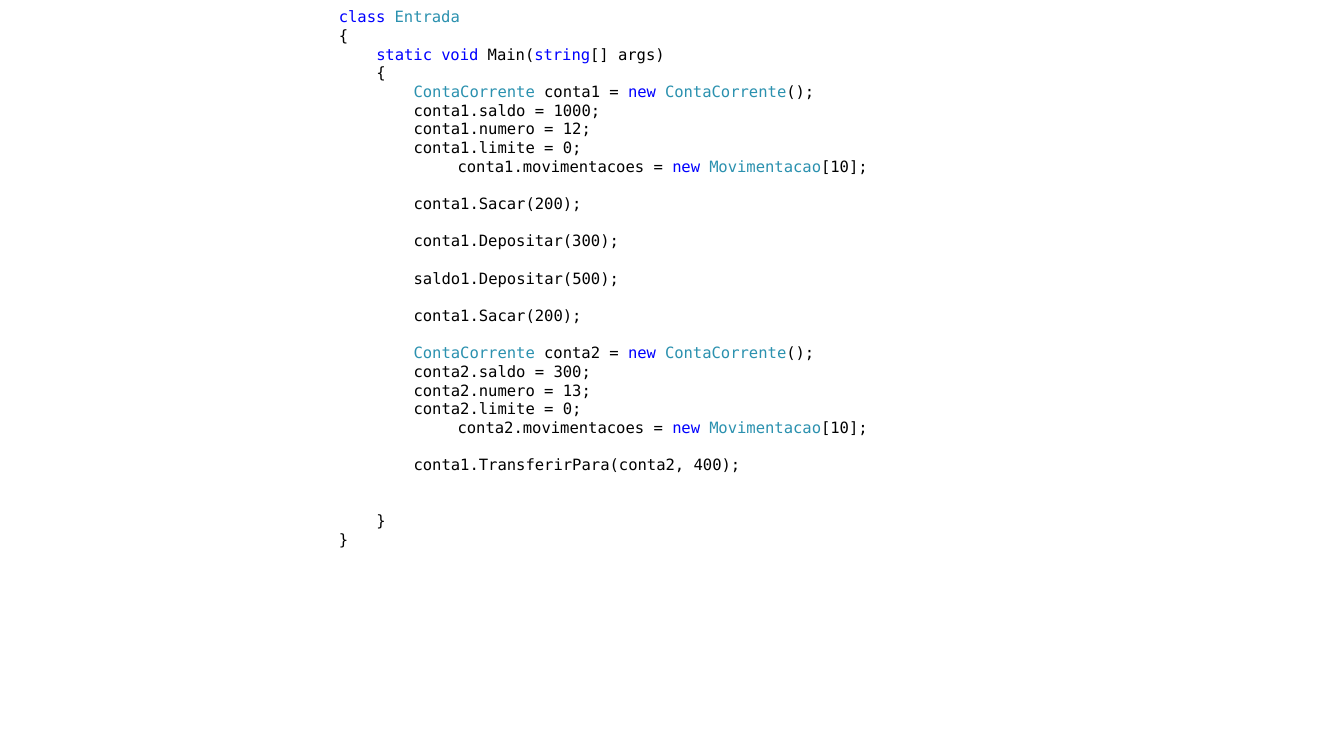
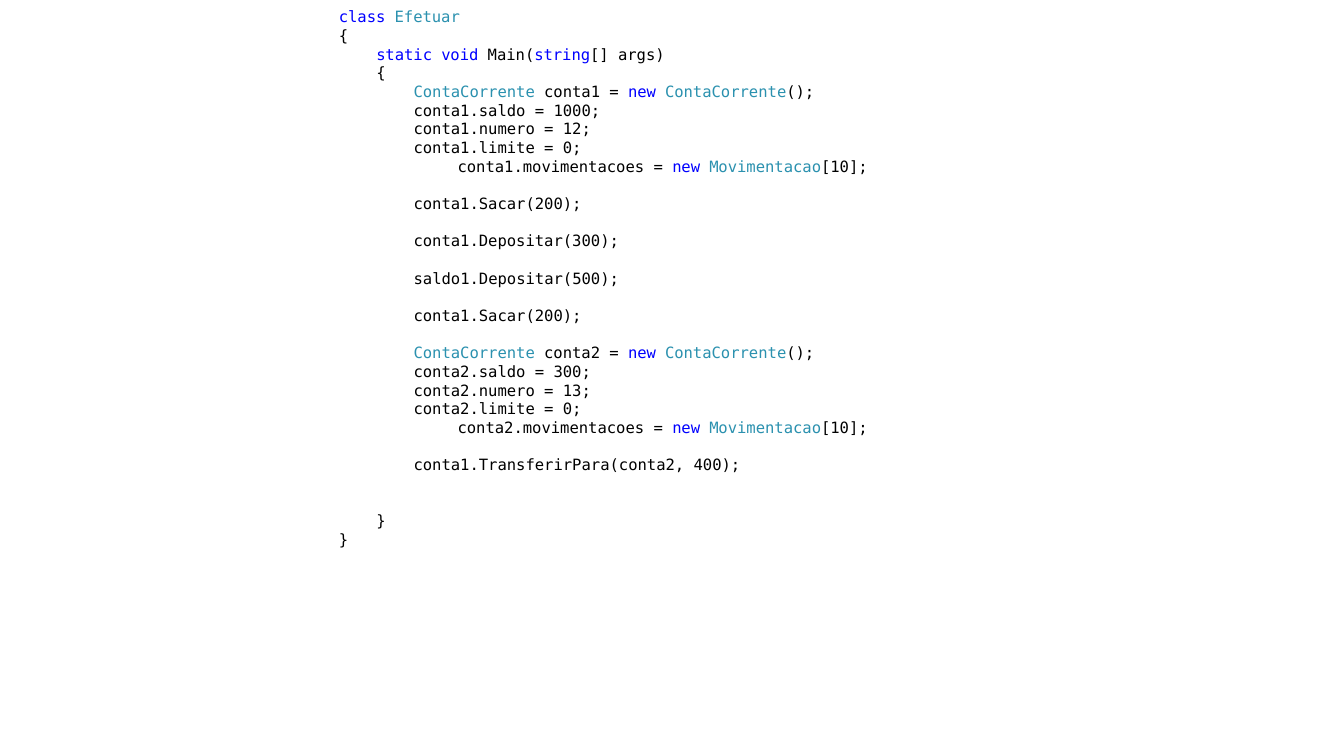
Entrada: Entrada -> Efetuar (427, 18)
